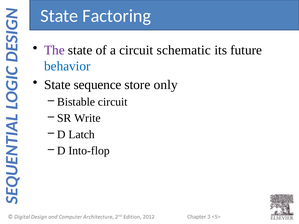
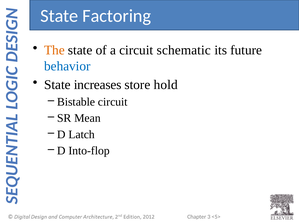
The colour: purple -> orange (54, 50)
sequence: sequence -> increases (98, 85)
only: only -> hold (166, 85)
Write: Write -> Mean (87, 118)
